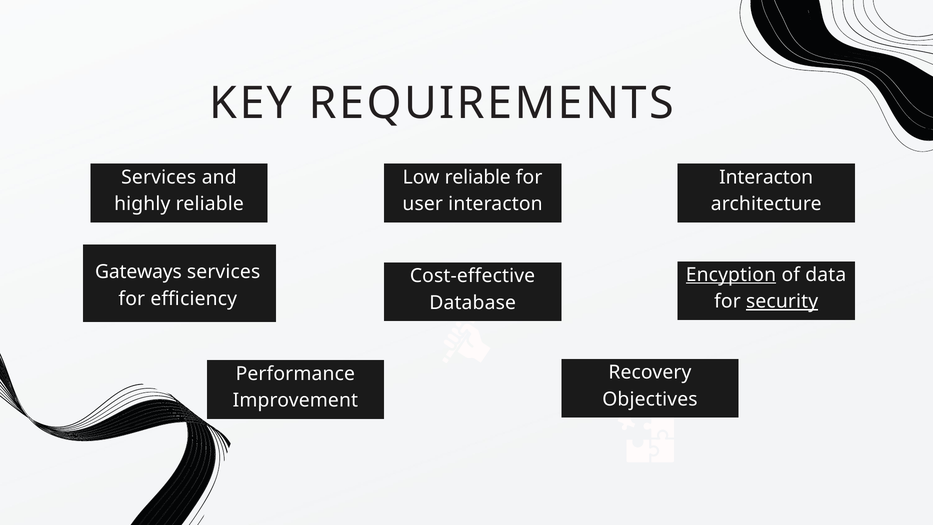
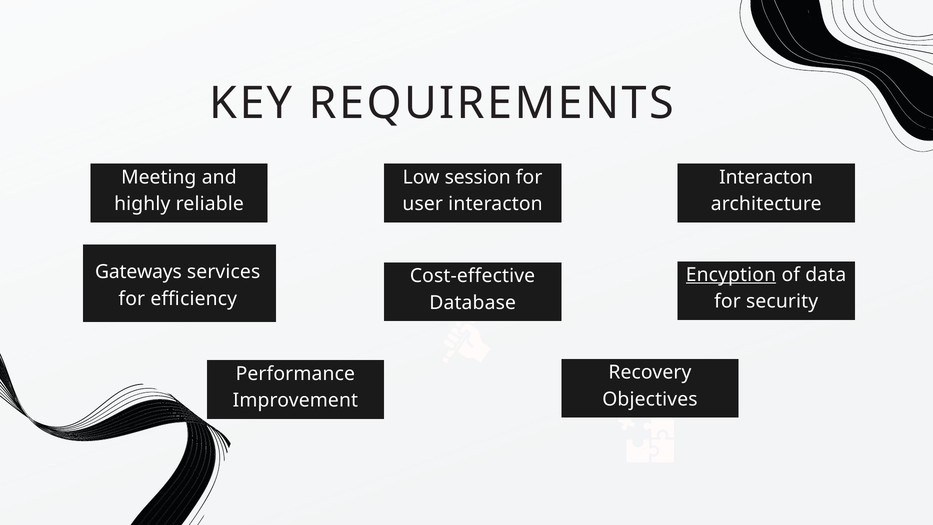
Services: Services -> Meeting (159, 177)
Low reliable: reliable -> session (478, 177)
security underline: present -> none (782, 301)
